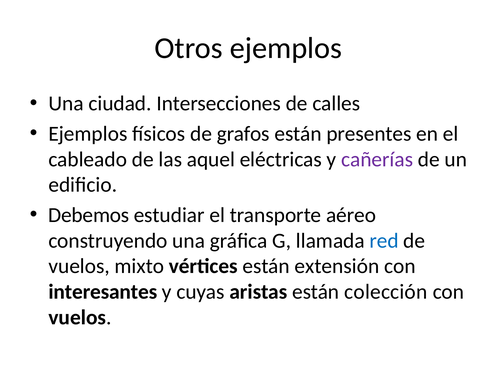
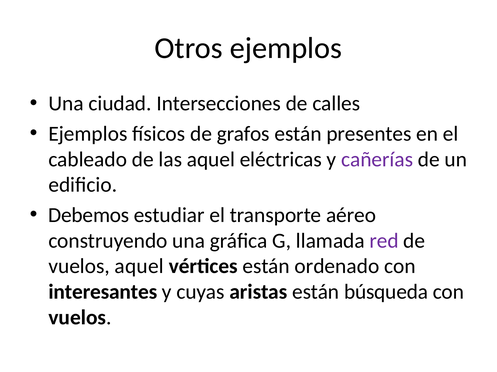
red colour: blue -> purple (384, 241)
vuelos mixto: mixto -> aquel (139, 267)
extensión: extensión -> ordenado (337, 267)
colección: colección -> búsqueda (386, 292)
